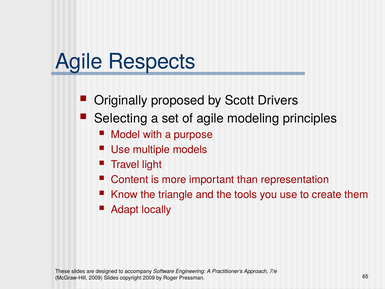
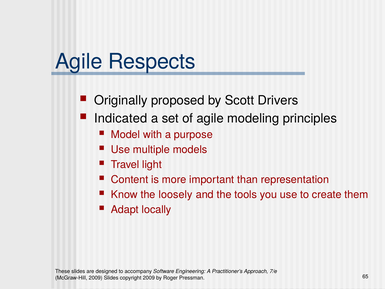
Selecting: Selecting -> Indicated (121, 118)
triangle: triangle -> loosely (176, 194)
